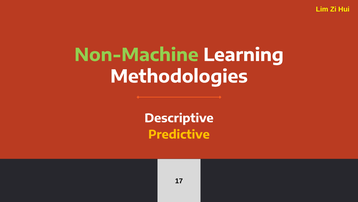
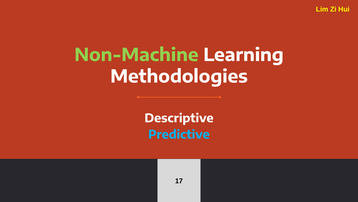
Predictive colour: yellow -> light blue (179, 134)
